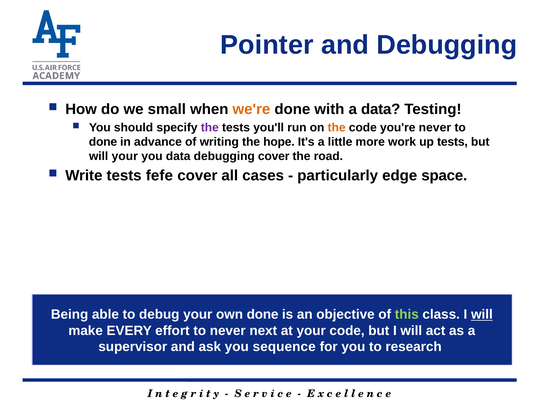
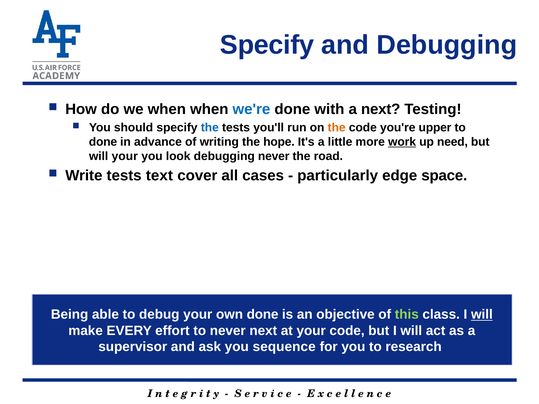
Pointer: Pointer -> Specify (267, 45)
we small: small -> when (167, 109)
we're colour: orange -> blue (251, 109)
a data: data -> next (381, 109)
the colour: purple -> blue (210, 128)
you're never: never -> upper (435, 128)
work underline: none -> present (402, 142)
up tests: tests -> need (452, 142)
you data: data -> look (178, 156)
debugging cover: cover -> never (274, 156)
fefe: fefe -> text (159, 176)
